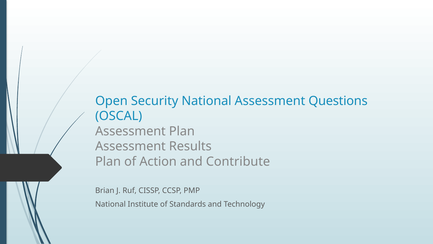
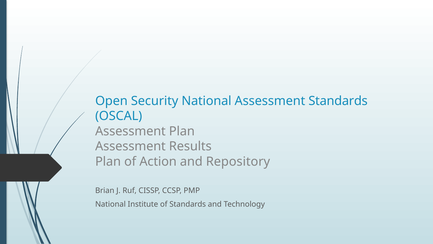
Assessment Questions: Questions -> Standards (338, 101)
Contribute: Contribute -> Repository (238, 161)
